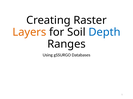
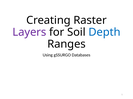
Layers colour: orange -> purple (29, 32)
